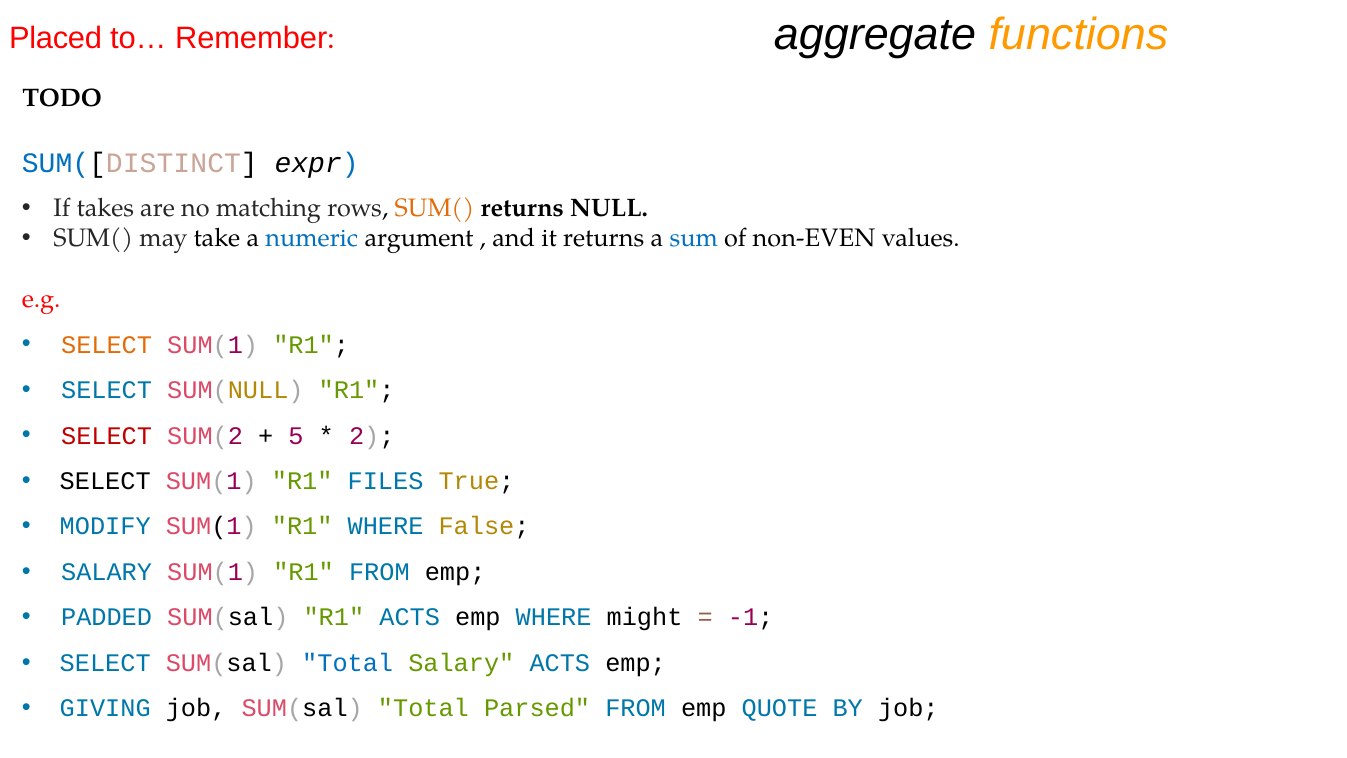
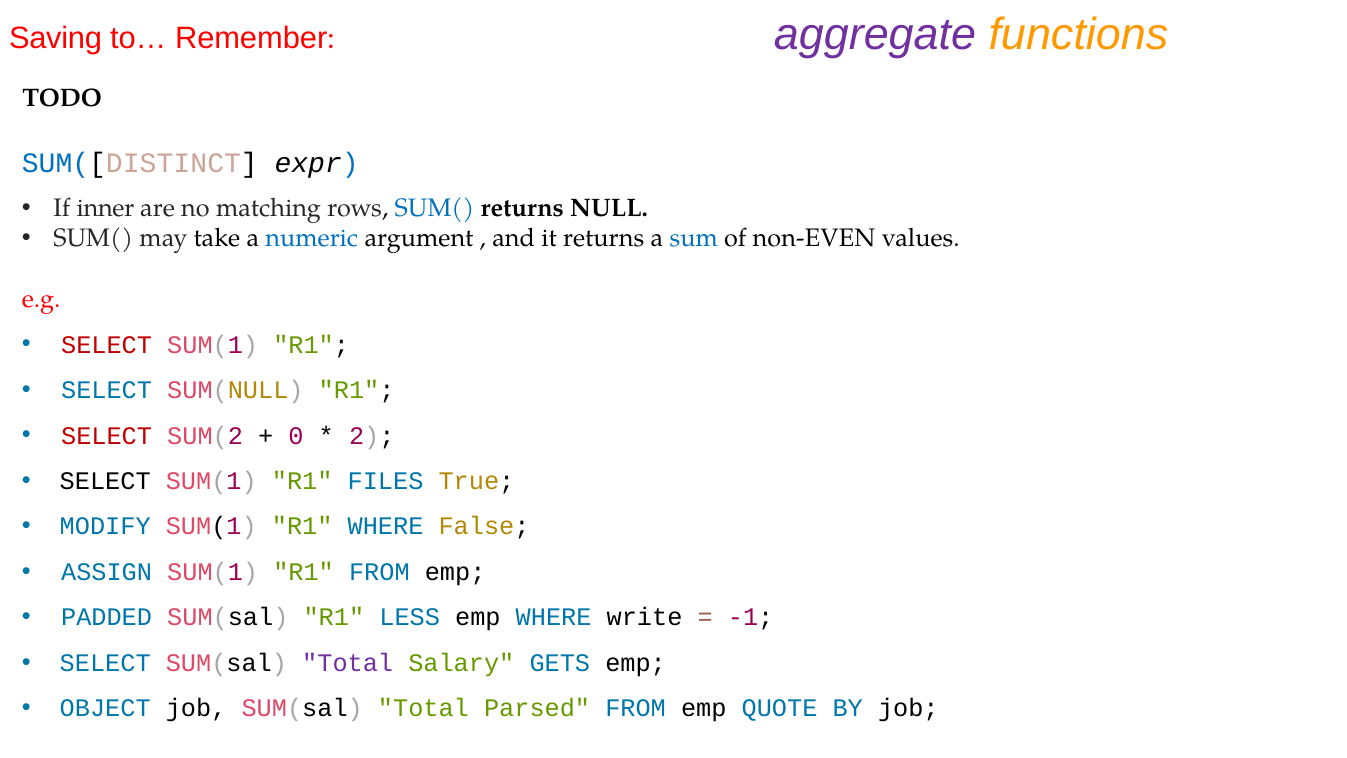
Placed: Placed -> Saving (56, 39)
aggregate colour: black -> purple (875, 35)
takes: takes -> inner (105, 208)
SUM( colour: orange -> blue (435, 208)
SELECT colour: orange -> red (107, 345)
5: 5 -> 0 (296, 435)
SALARY: SALARY -> ASSIGN (107, 572)
R1 ACTS: ACTS -> LESS (410, 617)
might: might -> write (645, 617)
Total colour: blue -> purple (348, 663)
Salary ACTS: ACTS -> GETS (560, 663)
GIVING: GIVING -> OBJECT (105, 708)
